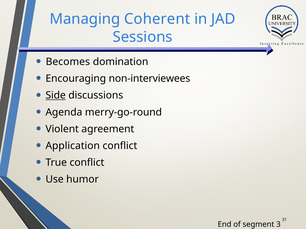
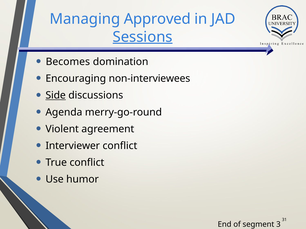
Coherent: Coherent -> Approved (157, 19)
Sessions underline: none -> present (143, 37)
Application: Application -> Interviewer (73, 146)
